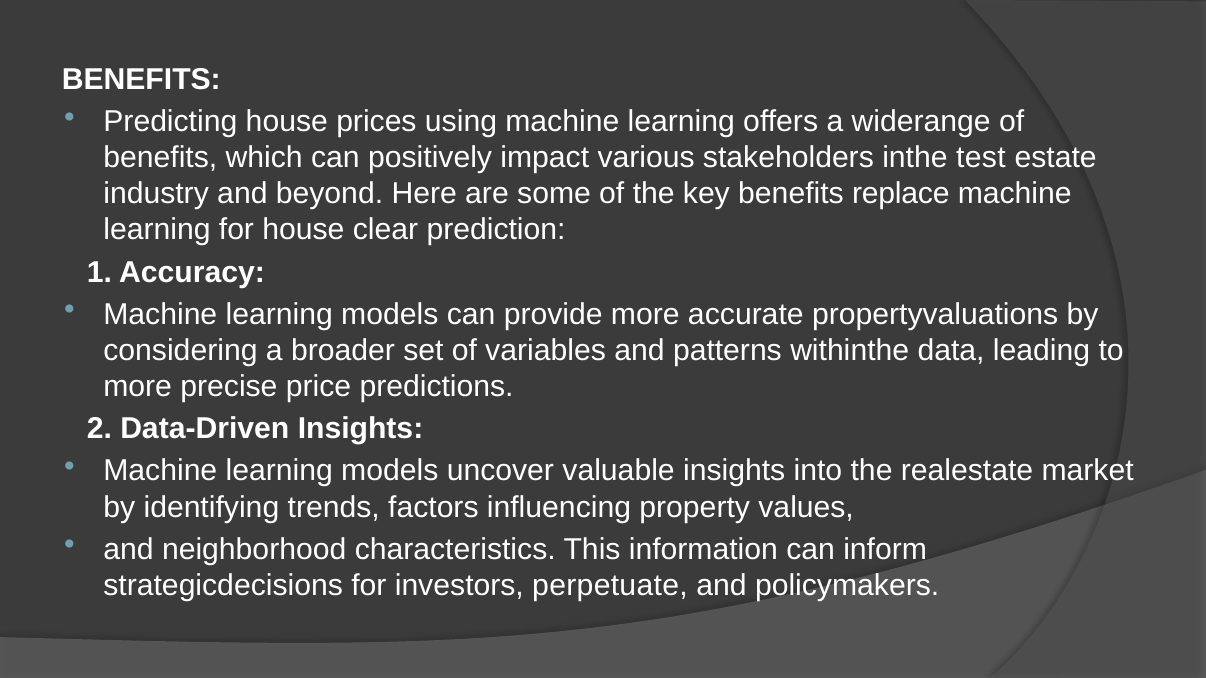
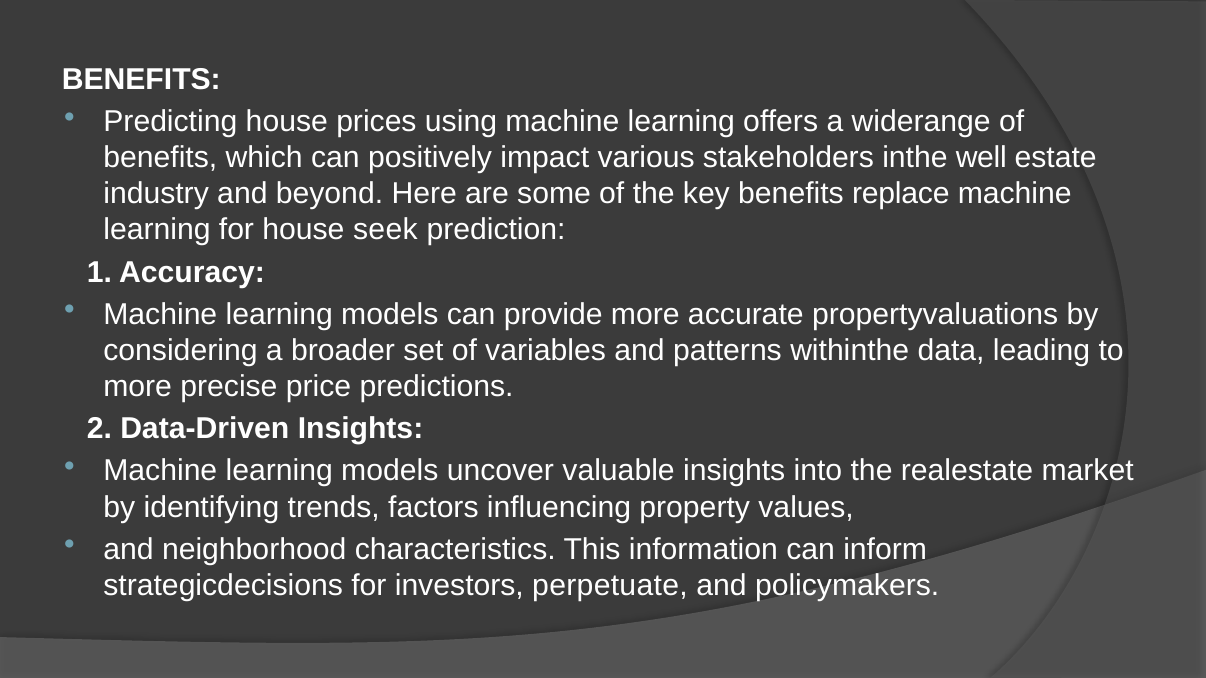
test: test -> well (981, 158)
clear: clear -> seek (385, 230)
